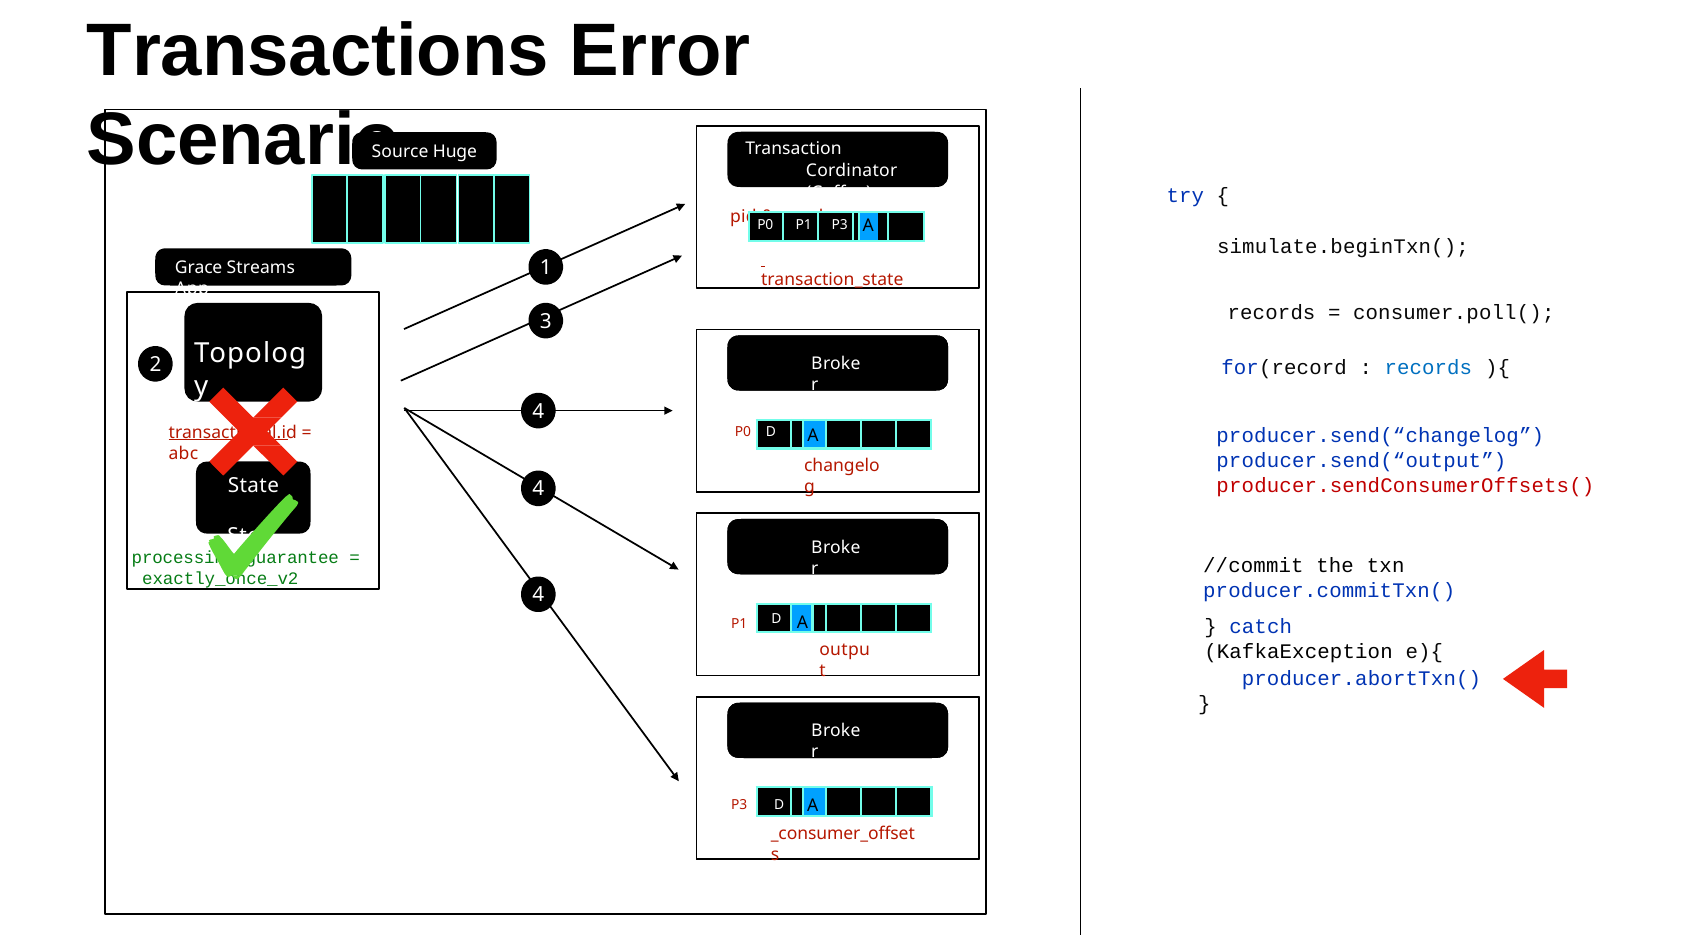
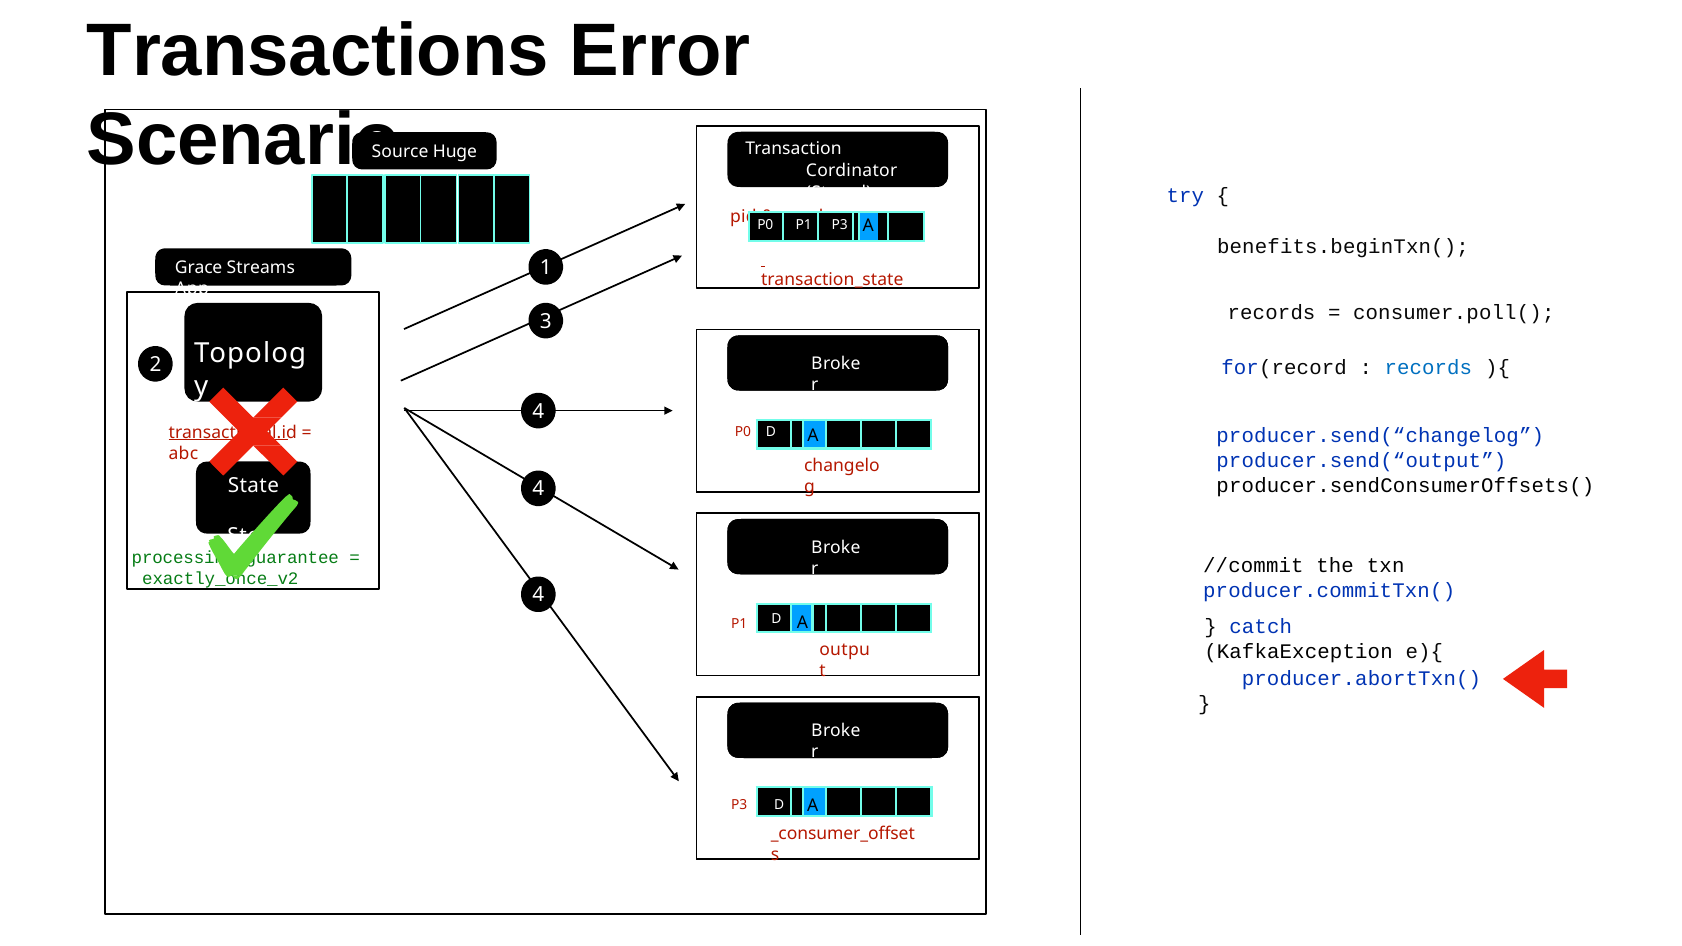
Coffee: Coffee -> Stored (839, 193)
simulate.beginTxn(: simulate.beginTxn( -> benefits.beginTxn( (1343, 246)
producer.sendConsumerOffsets( colour: red -> black (1405, 486)
